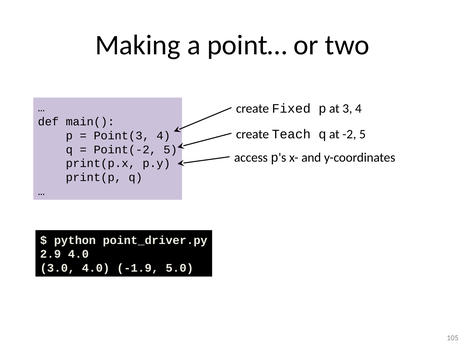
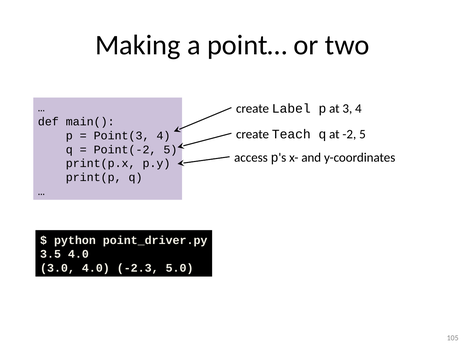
Fixed: Fixed -> Label (291, 108)
2.9: 2.9 -> 3.5 (51, 254)
-1.9: -1.9 -> -2.3 (138, 268)
